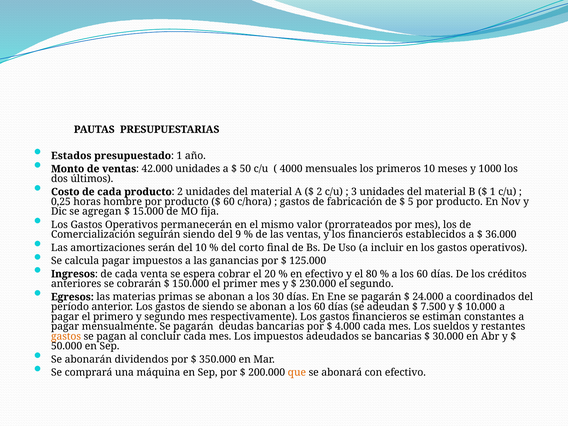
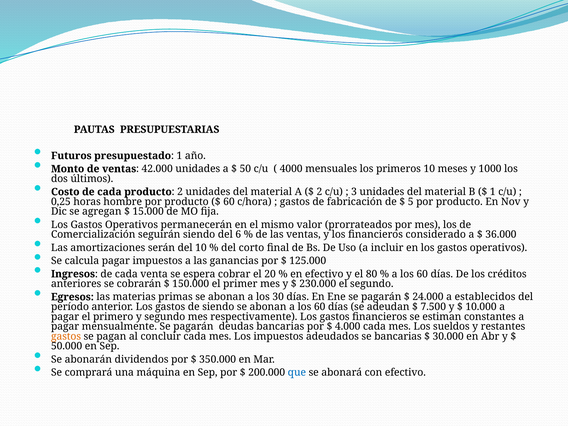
Estados: Estados -> Futuros (71, 156)
9: 9 -> 6 (238, 235)
establecidos: establecidos -> considerado (436, 235)
coordinados: coordinados -> establecidos (485, 297)
que colour: orange -> blue (297, 372)
